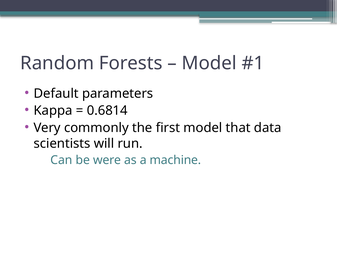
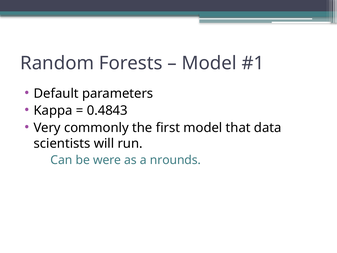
0.6814: 0.6814 -> 0.4843 (107, 110)
machine: machine -> nrounds (175, 160)
